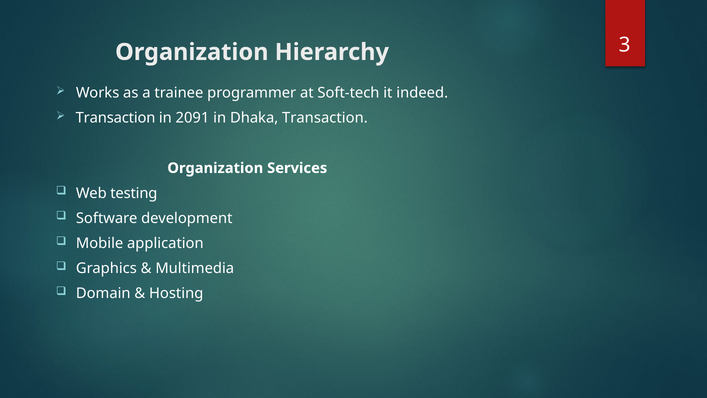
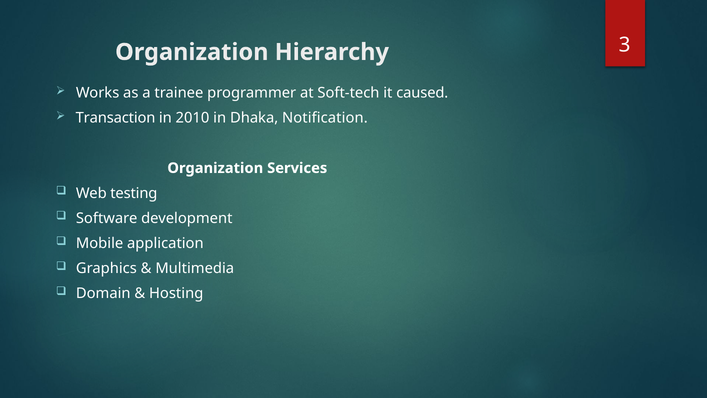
indeed: indeed -> caused (422, 93)
2091: 2091 -> 2010 (192, 118)
Dhaka Transaction: Transaction -> Notification (325, 118)
